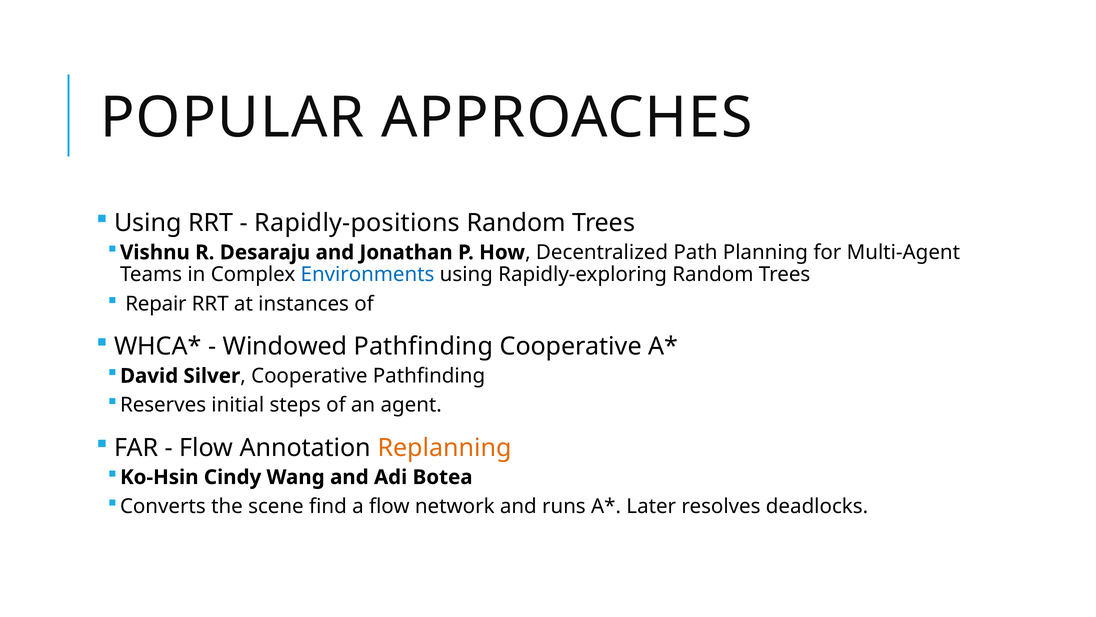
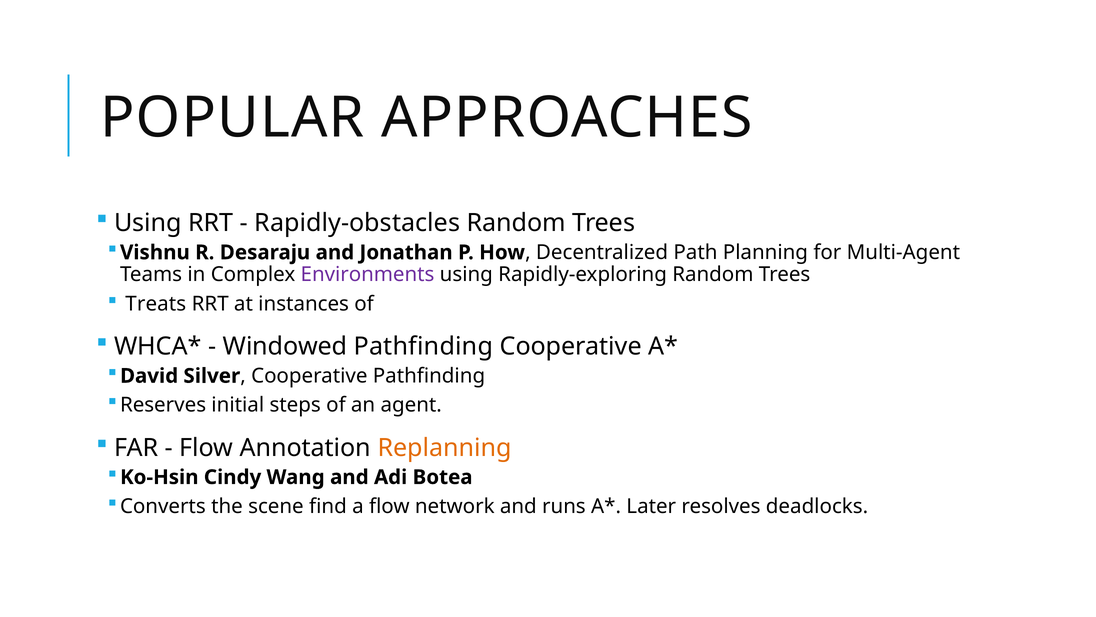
Rapidly-positions: Rapidly-positions -> Rapidly-obstacles (357, 223)
Environments colour: blue -> purple (368, 274)
Repair: Repair -> Treats (156, 304)
